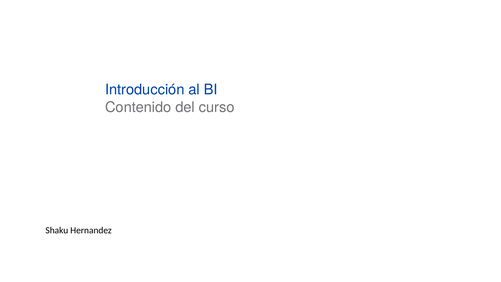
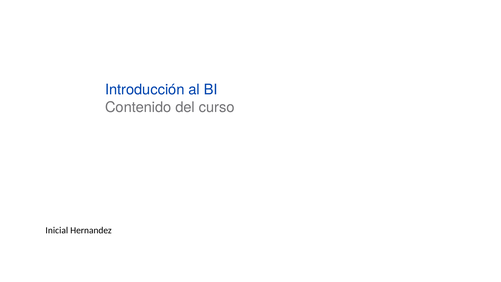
Shaku: Shaku -> Inicial (57, 230)
